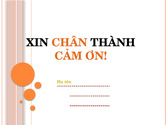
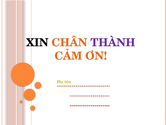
THÀNH colour: black -> purple (113, 43)
